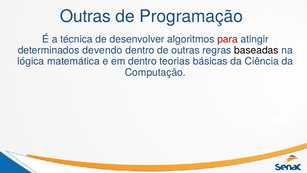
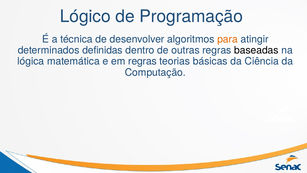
Outras: Outras -> Lógico (85, 16)
para colour: red -> orange (228, 39)
devendo: devendo -> definidas (102, 50)
em dentro: dentro -> regras (142, 61)
